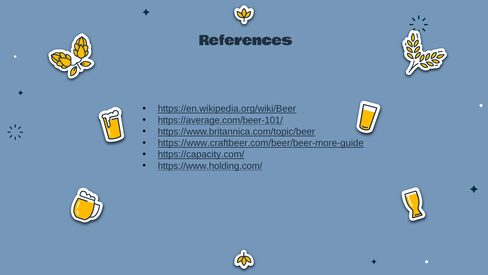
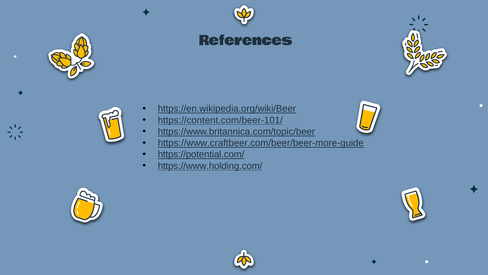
https://average.com/beer-101/: https://average.com/beer-101/ -> https://content.com/beer-101/ (220, 120)
https://capacity.com/: https://capacity.com/ -> https://potential.com/ (201, 154)
